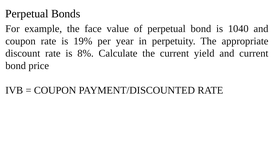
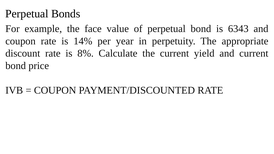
1040: 1040 -> 6343 (238, 29)
19%: 19% -> 14% (83, 41)
